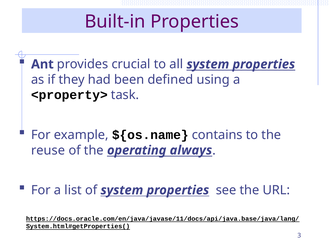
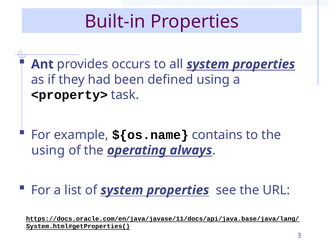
crucial: crucial -> occurs (131, 64)
reuse: reuse -> using (48, 150)
